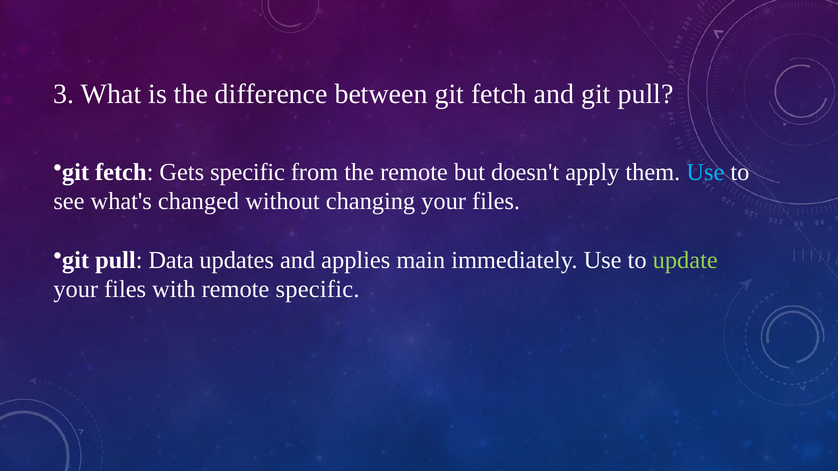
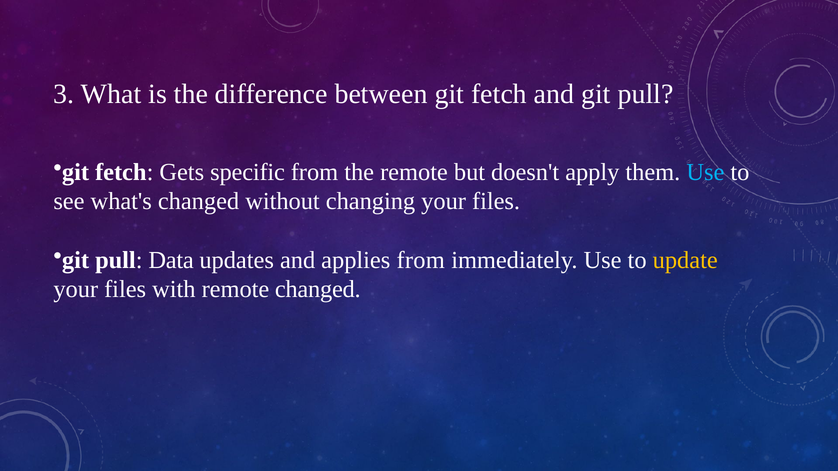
applies main: main -> from (421, 260)
update colour: light green -> yellow (685, 260)
remote specific: specific -> changed (318, 290)
